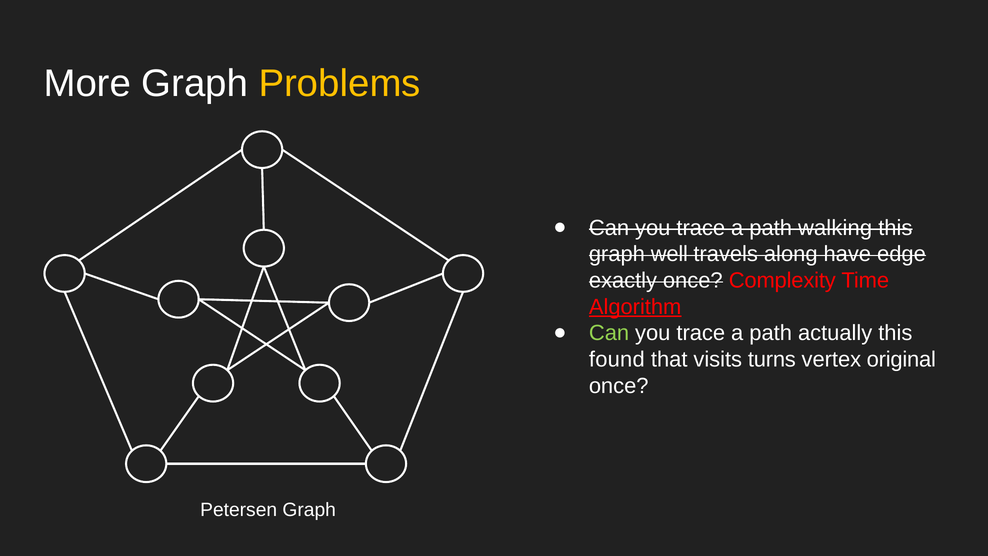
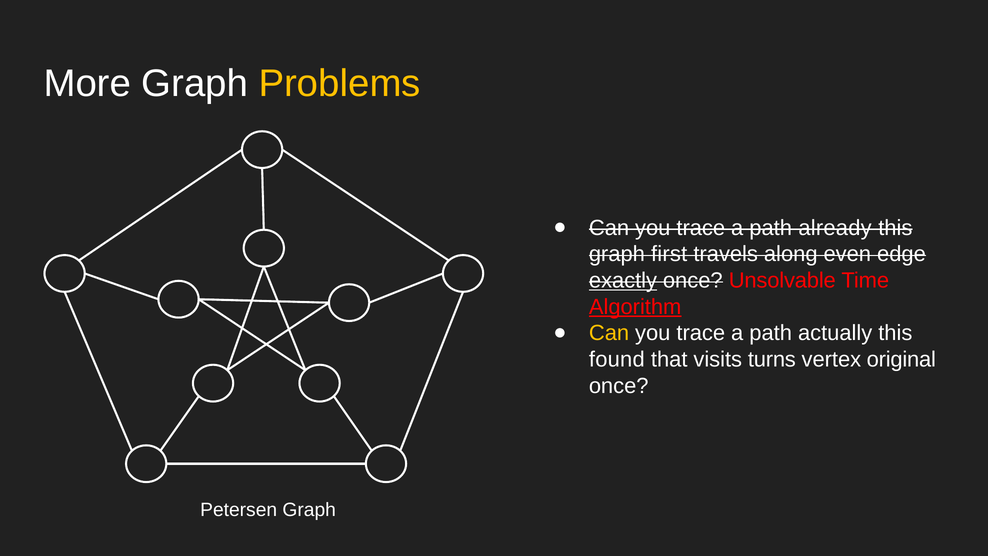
walking: walking -> already (835, 228)
well: well -> first (669, 254)
have: have -> even (847, 254)
exactly underline: none -> present (623, 280)
Complexity: Complexity -> Unsolvable (782, 280)
Can colour: light green -> yellow (609, 333)
